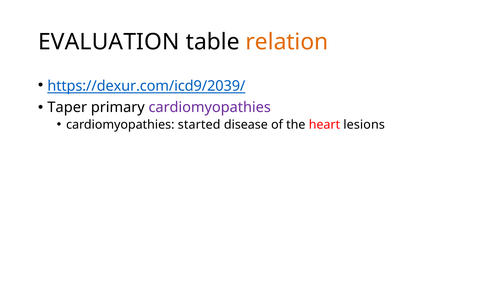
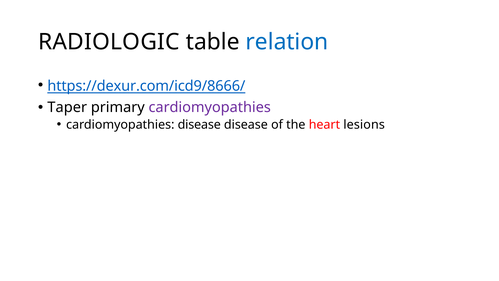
EVALUATION: EVALUATION -> RADIOLOGIC (109, 42)
relation colour: orange -> blue (287, 42)
https://dexur.com/icd9/2039/: https://dexur.com/icd9/2039/ -> https://dexur.com/icd9/8666/ (146, 86)
cardiomyopathies started: started -> disease (199, 125)
